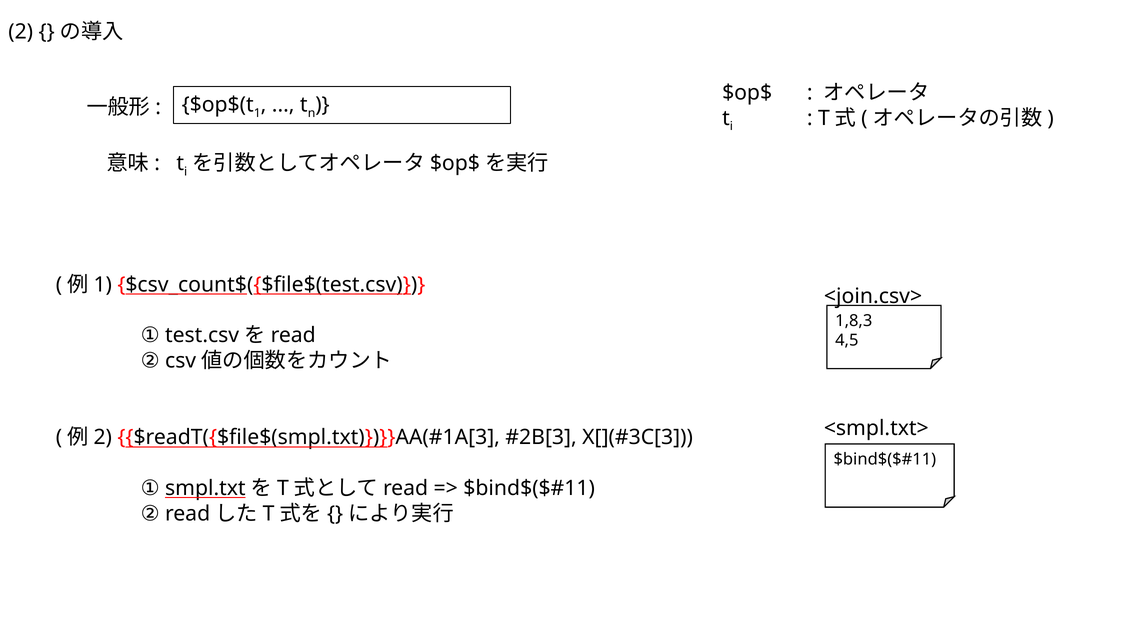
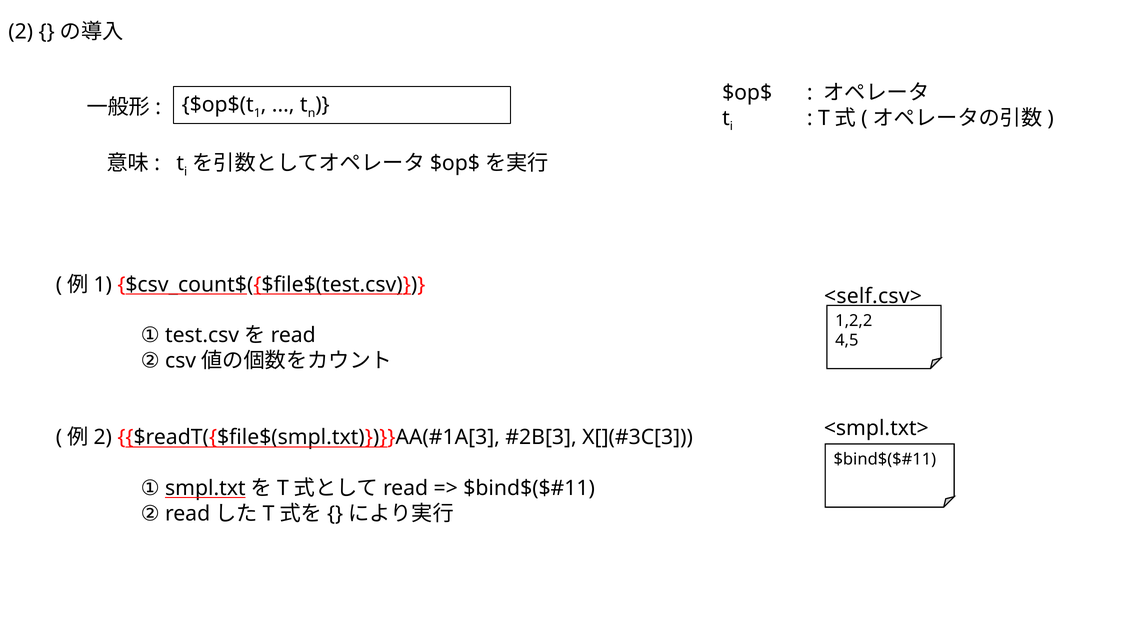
<join.csv>: <join.csv> -> <self.csv> (873, 296)
1,8,3: 1,8,3 -> 1,2,2 (854, 321)
